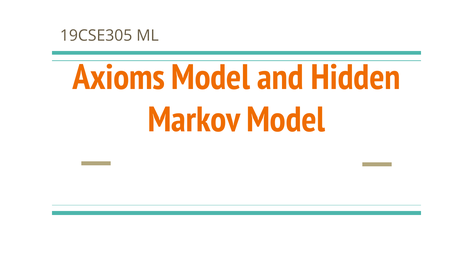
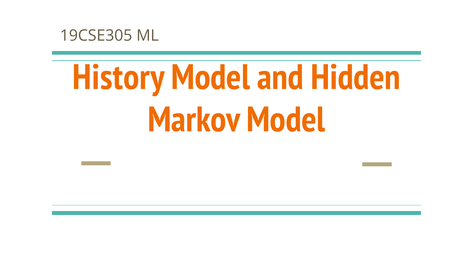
Axioms: Axioms -> History (119, 77)
